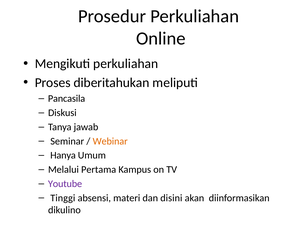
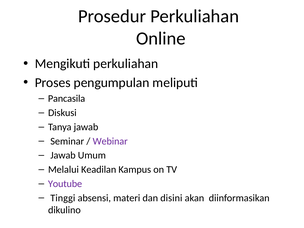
diberitahukan: diberitahukan -> pengumpulan (112, 83)
Webinar colour: orange -> purple (110, 141)
Hanya: Hanya -> Jawab (63, 155)
Pertama: Pertama -> Keadilan (99, 170)
